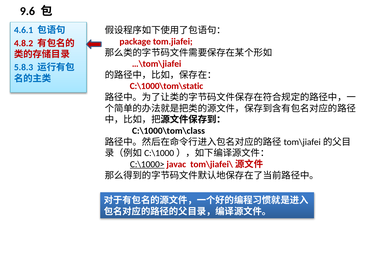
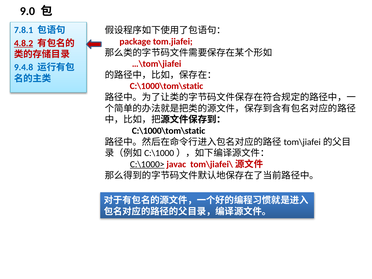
9.6: 9.6 -> 9.0 (27, 11)
4.6.1: 4.6.1 -> 7.8.1 (24, 30)
4.8.2 underline: none -> present (24, 43)
5.8.3: 5.8.3 -> 9.4.8 (24, 67)
C:\1000\tom\class: C:\1000\tom\class -> C:\1000\tom\static (169, 131)
